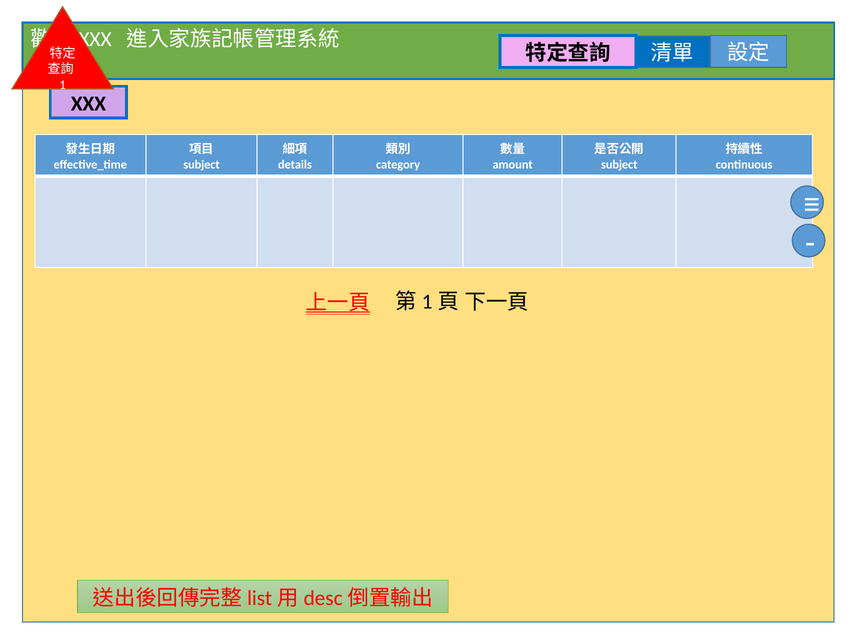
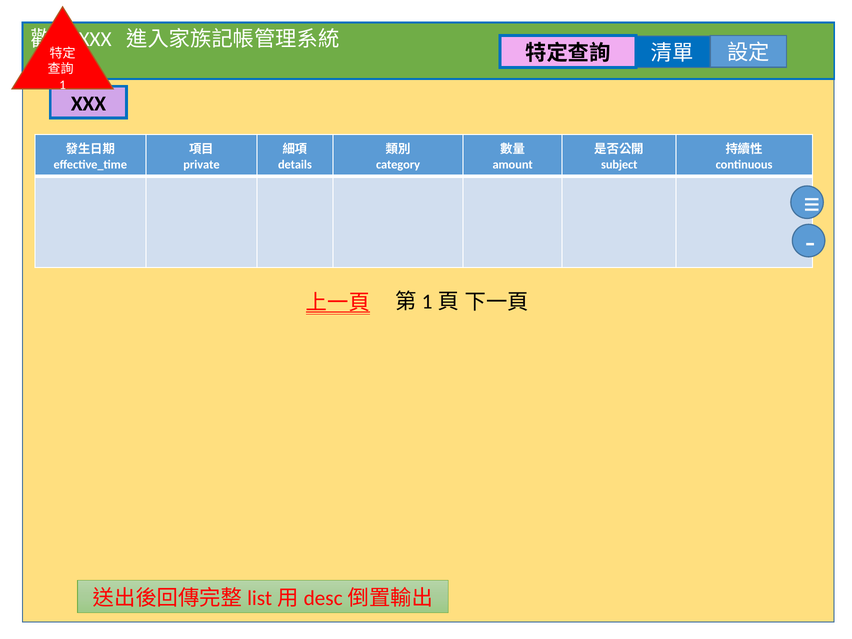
subject: subject -> private (201, 165)
